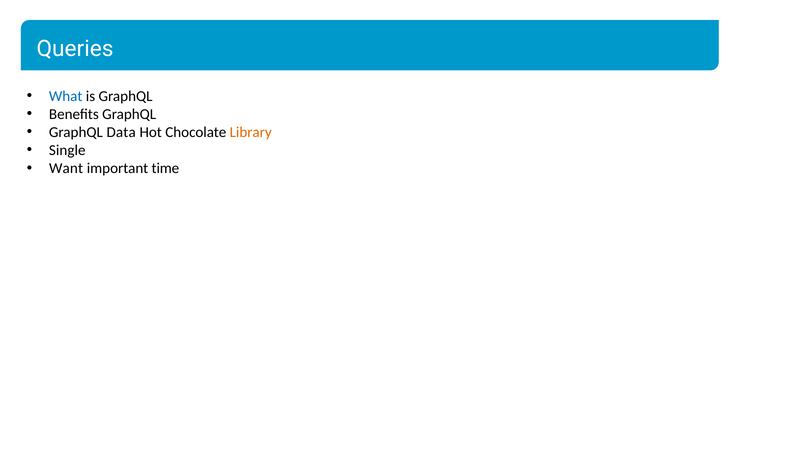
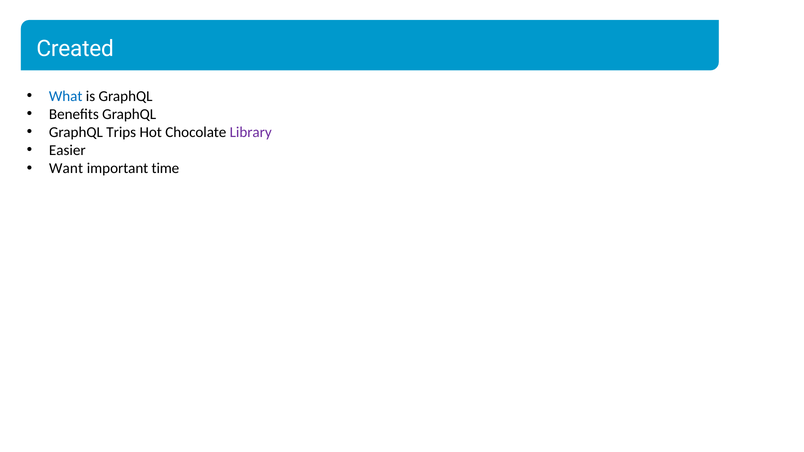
Queries: Queries -> Created (75, 49)
Data: Data -> Trips (121, 132)
Library colour: orange -> purple (251, 132)
Single: Single -> Easier (67, 150)
